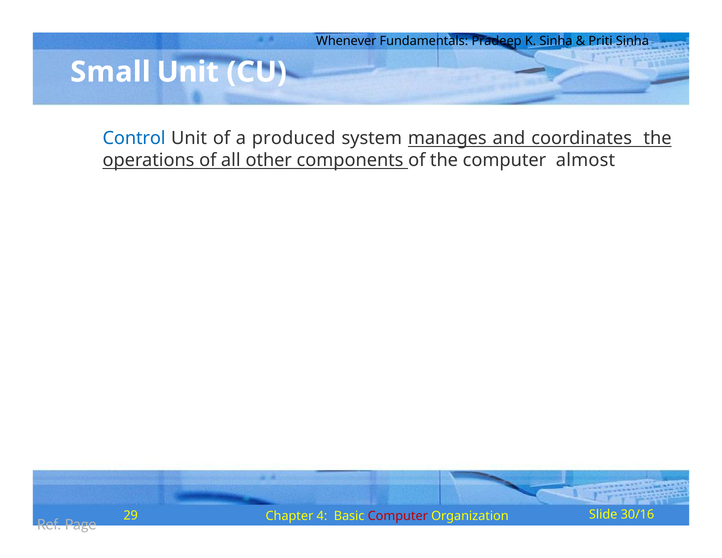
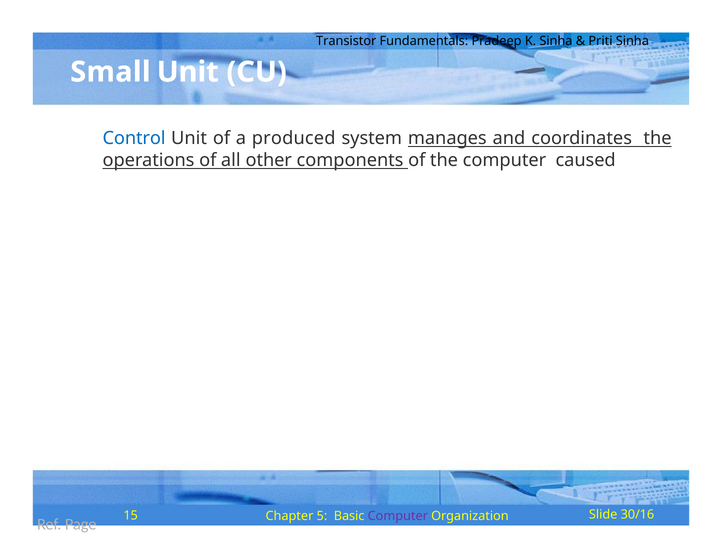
Whenever: Whenever -> Transistor (346, 41)
almost: almost -> caused (586, 160)
29: 29 -> 15 (131, 516)
4: 4 -> 5 (322, 516)
Computer colour: red -> purple (398, 516)
